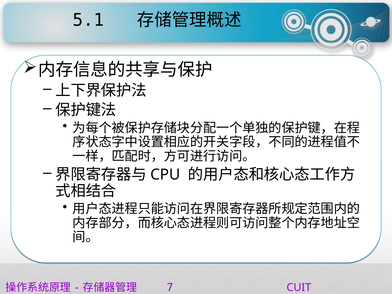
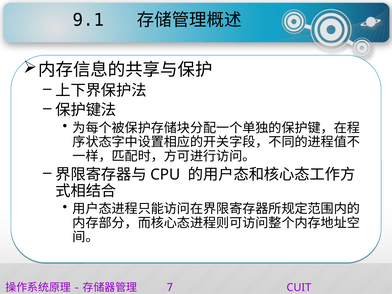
5.1: 5.1 -> 9.1 (88, 20)
